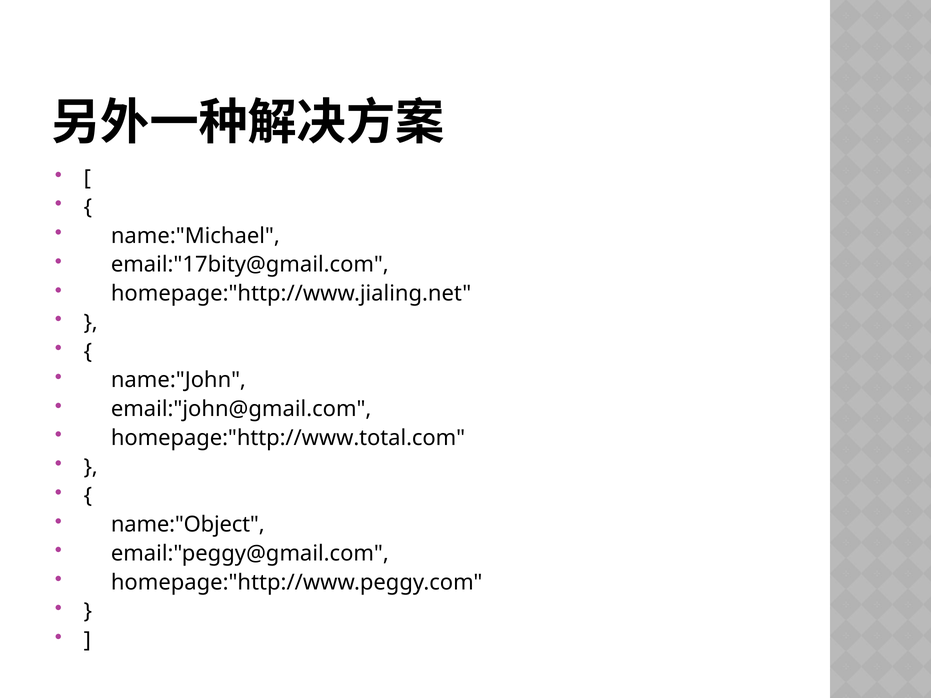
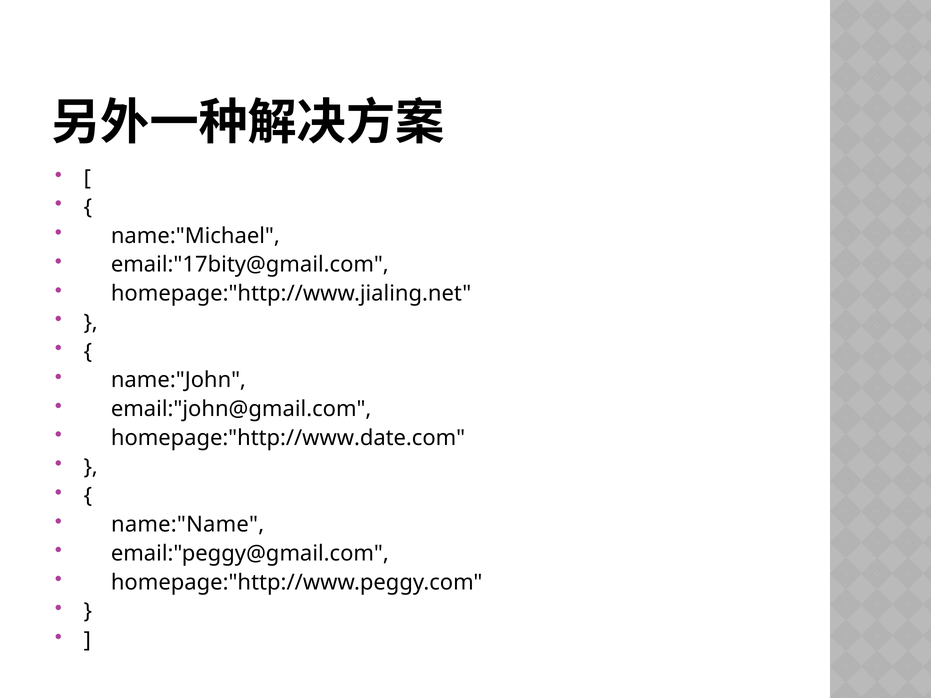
homepage:"http://www.total.com: homepage:"http://www.total.com -> homepage:"http://www.date.com (288, 438)
name:"Object: name:"Object -> name:"Name (188, 525)
